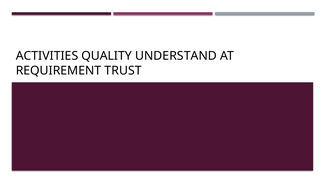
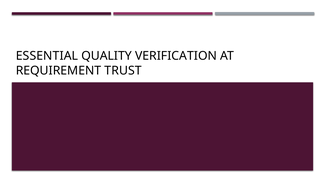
ACTIVITIES: ACTIVITIES -> ESSENTIAL (47, 56)
UNDERSTAND: UNDERSTAND -> VERIFICATION (176, 56)
